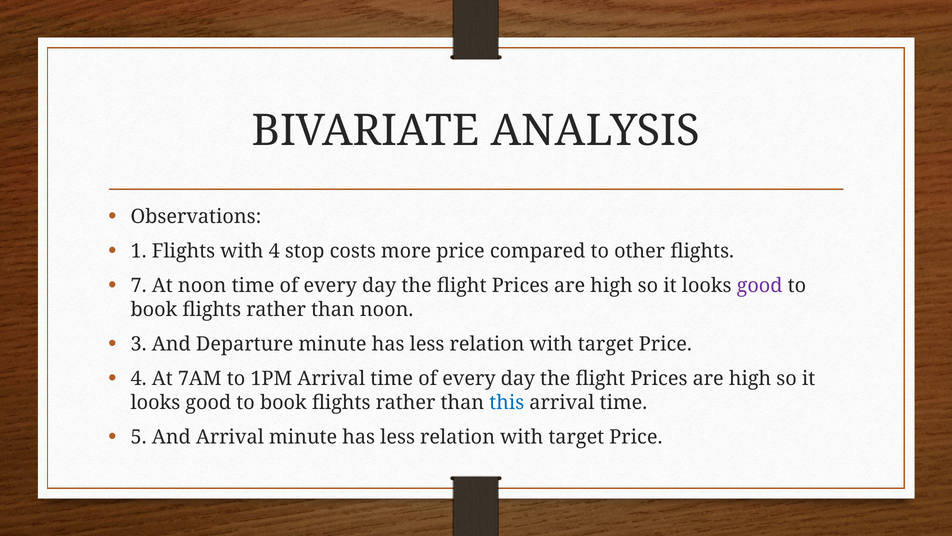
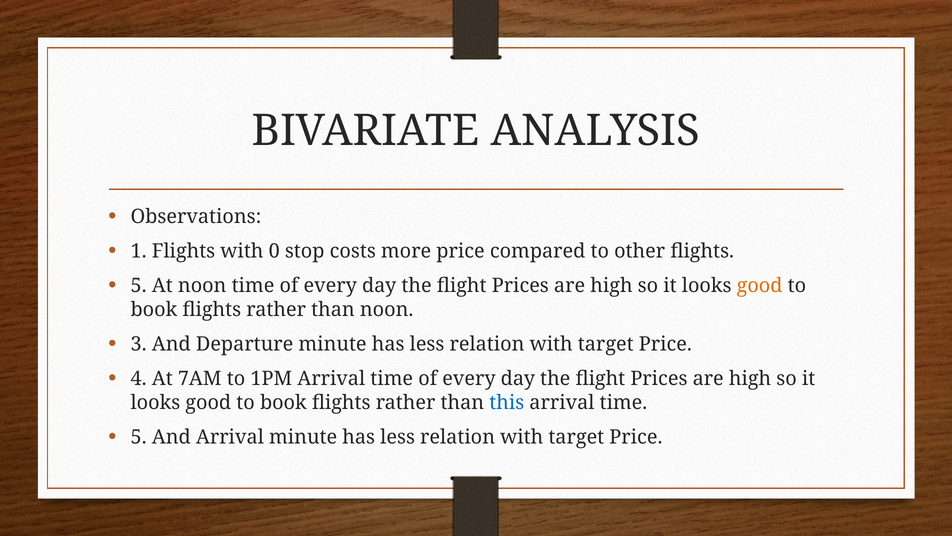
with 4: 4 -> 0 (274, 251)
7: 7 -> 5 (139, 286)
good colour: purple -> orange (760, 286)
